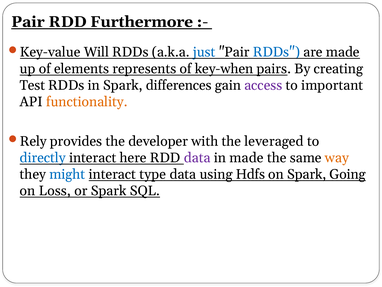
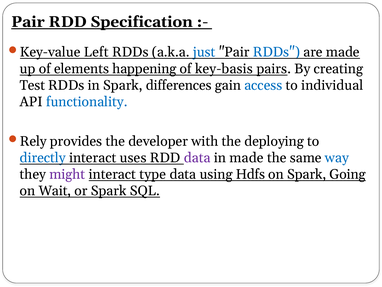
Furthermore: Furthermore -> Specification (142, 22)
Will: Will -> Left (96, 52)
represents: represents -> happening (144, 69)
key-when: key-when -> key-basis (224, 69)
access colour: purple -> blue (263, 85)
important: important -> individual (332, 85)
functionality colour: orange -> blue (87, 102)
leveraged: leveraged -> deploying (274, 141)
here: here -> uses (133, 158)
way colour: orange -> blue (337, 158)
might colour: blue -> purple (67, 174)
Loss: Loss -> Wait (55, 191)
